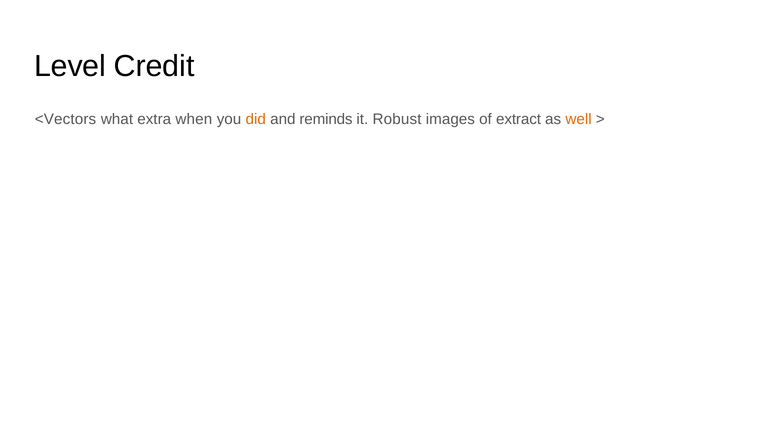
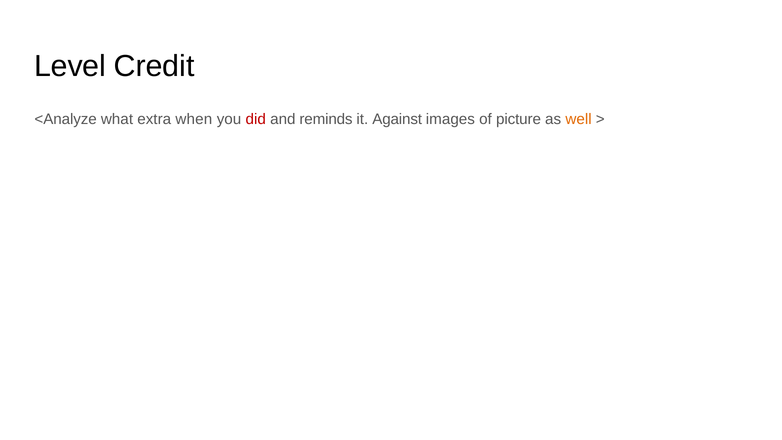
<Vectors: <Vectors -> <Analyze (66, 119)
did colour: orange -> red (256, 119)
Robust: Robust -> Against (397, 119)
extract: extract -> picture (519, 119)
